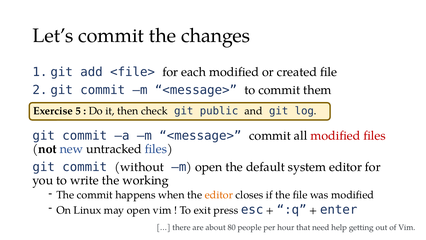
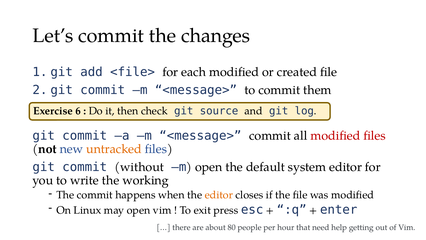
5: 5 -> 6 (78, 111)
public: public -> source (219, 111)
untracked colour: black -> orange (114, 149)
